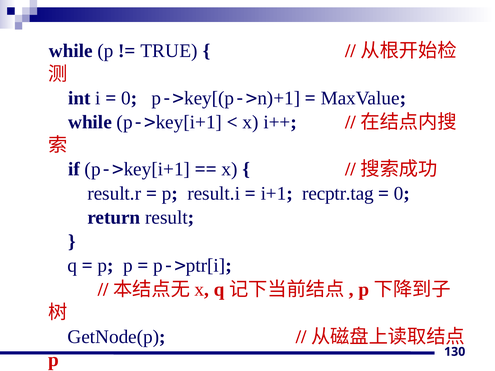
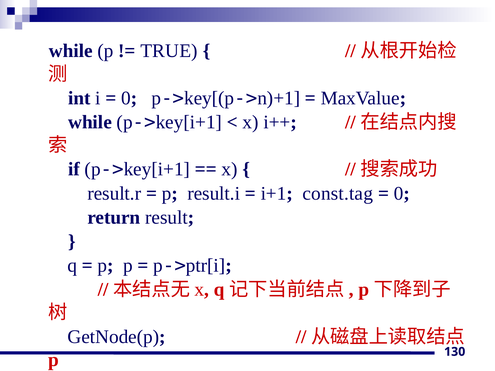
recptr.tag: recptr.tag -> const.tag (338, 193)
